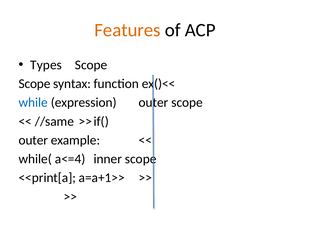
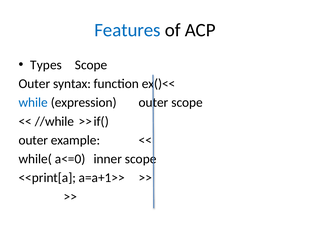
Features colour: orange -> blue (127, 30)
Scope: Scope -> Outer (34, 84)
//same: //same -> //while (54, 121)
a<=4: a<=4 -> a<=0 (70, 159)
